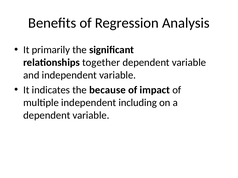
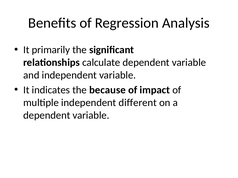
together: together -> calculate (101, 63)
including: including -> different (138, 103)
